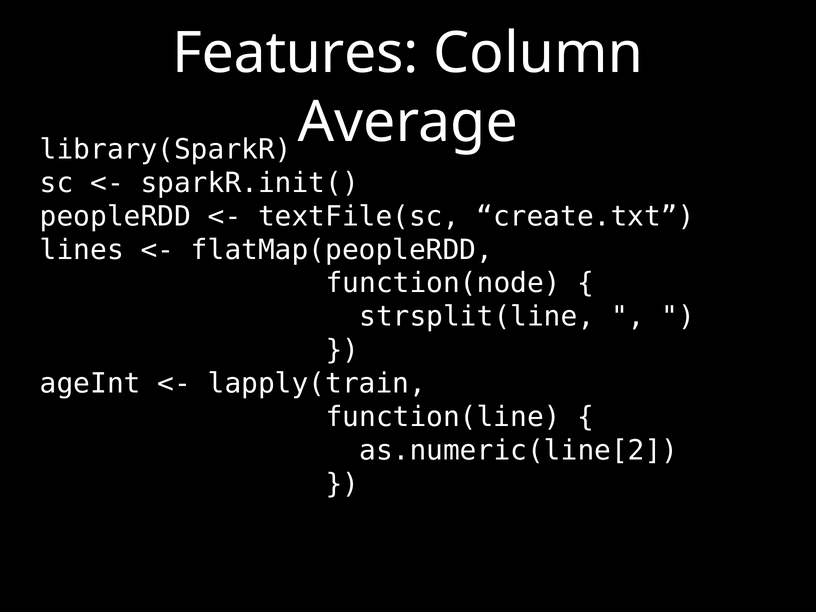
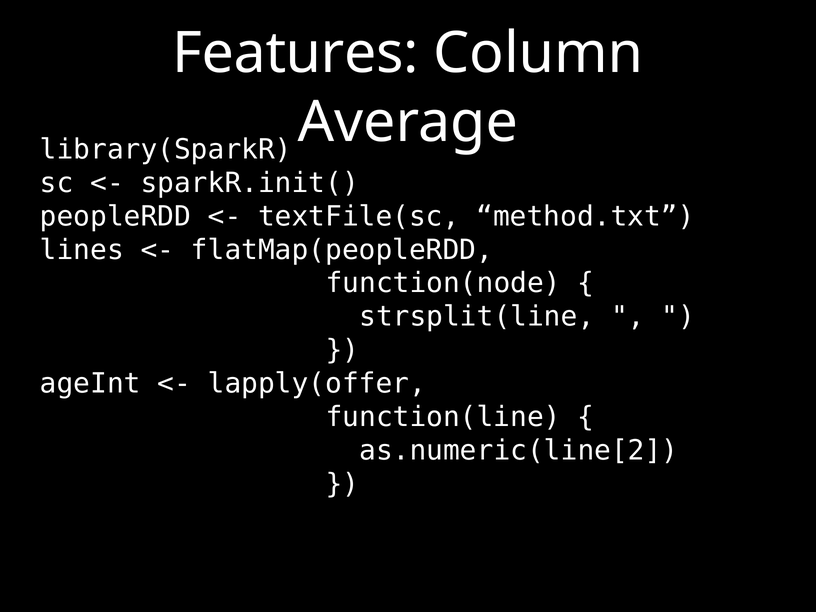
create.txt: create.txt -> method.txt (585, 216)
lapply(train: lapply(train -> lapply(offer (317, 384)
